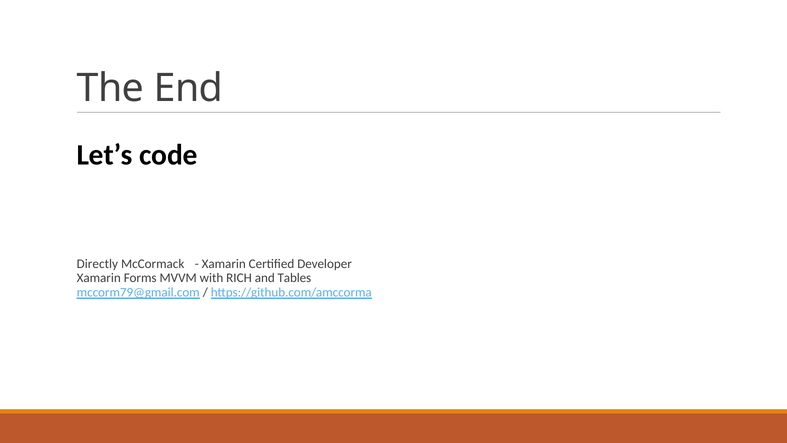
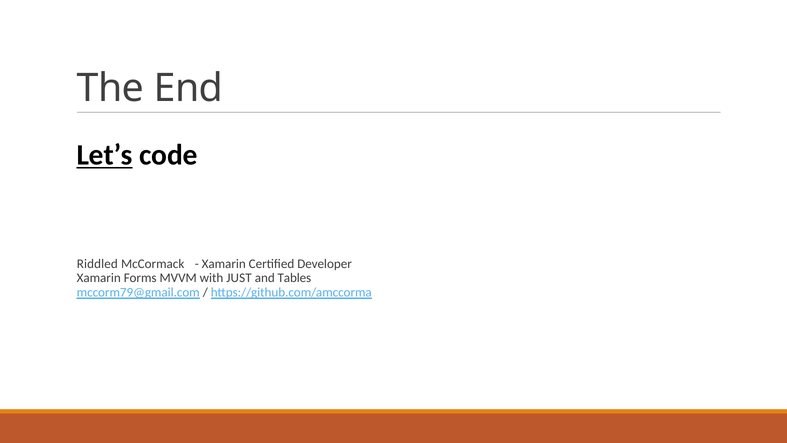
Let’s underline: none -> present (105, 155)
Directly: Directly -> Riddled (97, 264)
RICH: RICH -> JUST (239, 278)
